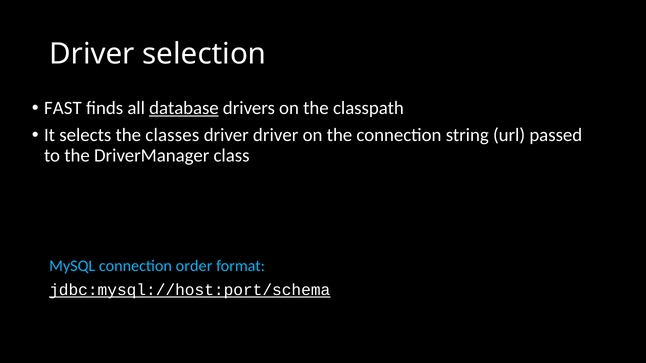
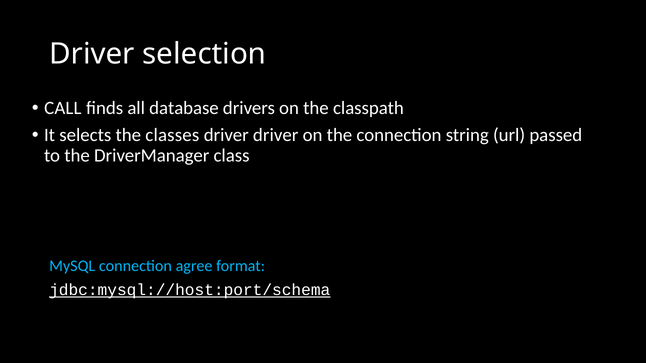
FAST: FAST -> CALL (63, 108)
database underline: present -> none (184, 108)
order: order -> agree (194, 266)
